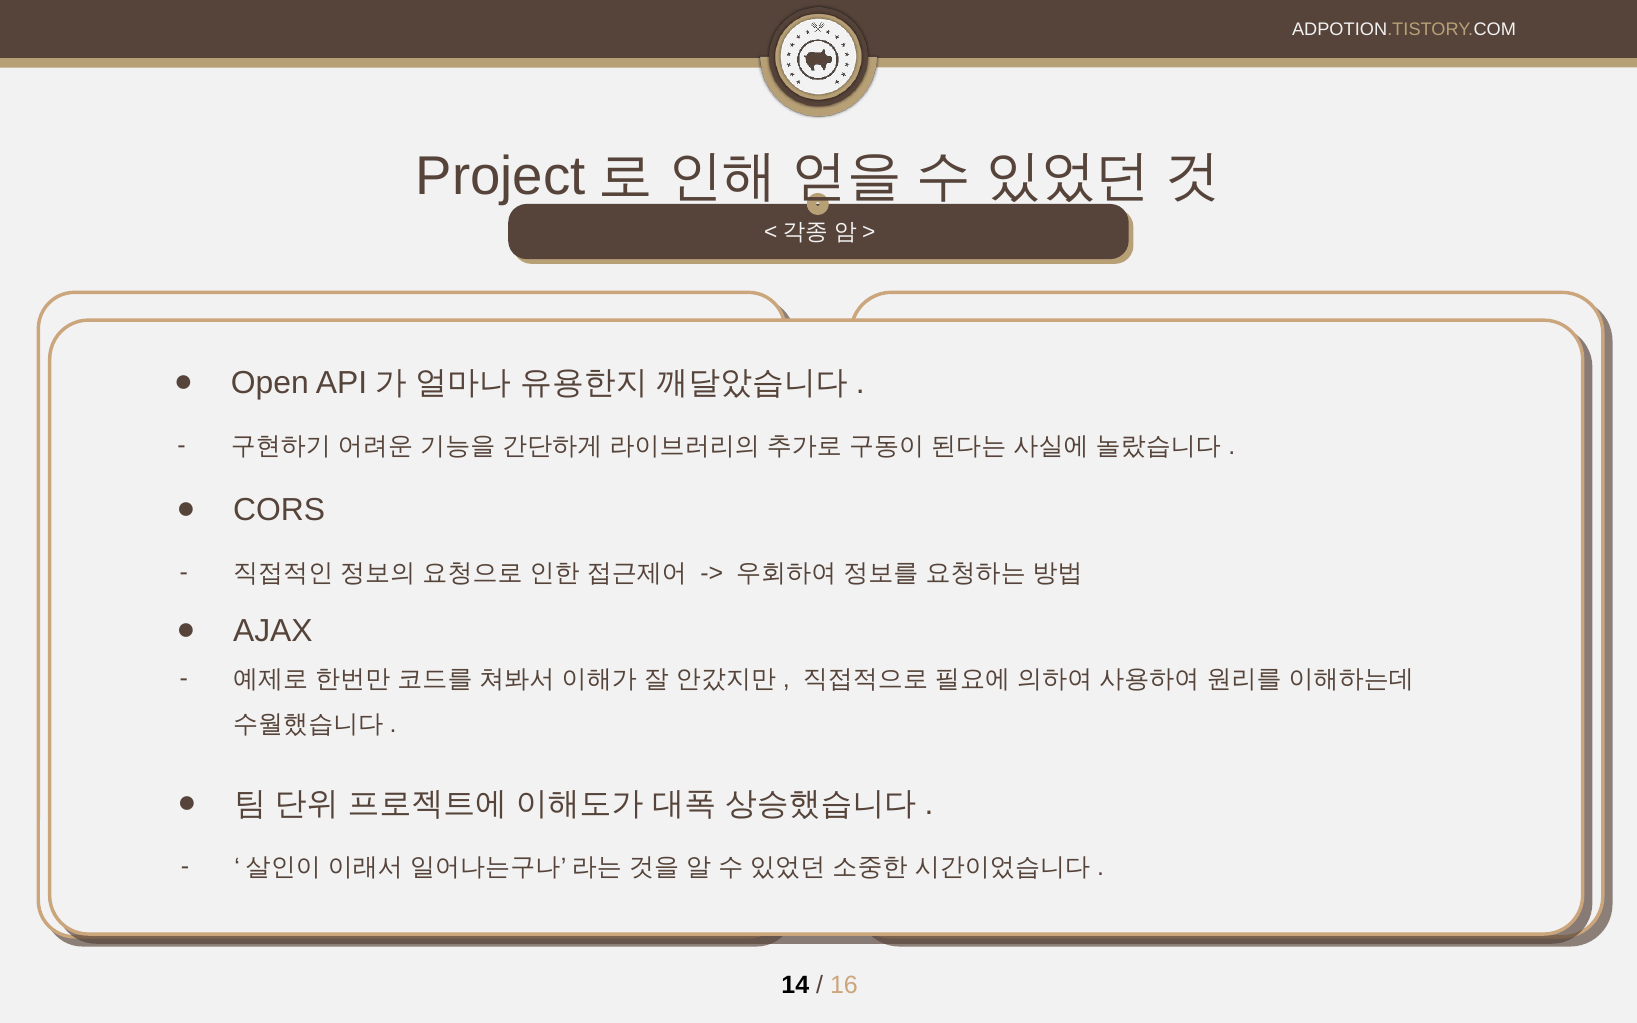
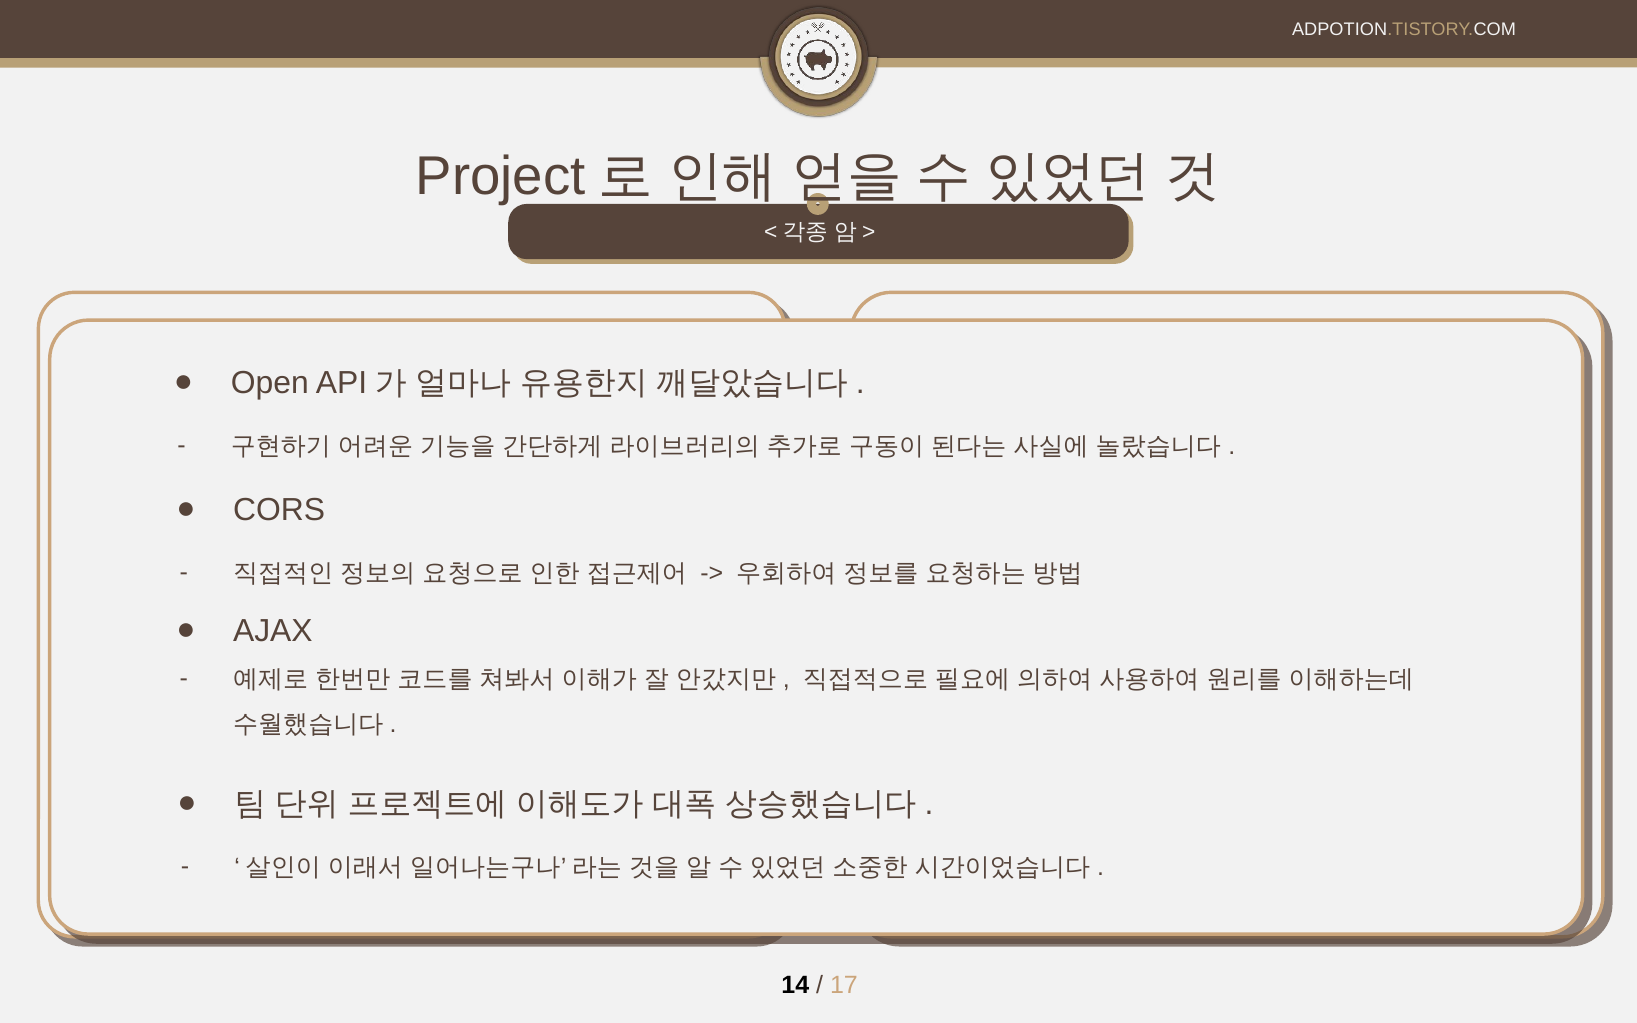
16: 16 -> 17 (844, 985)
